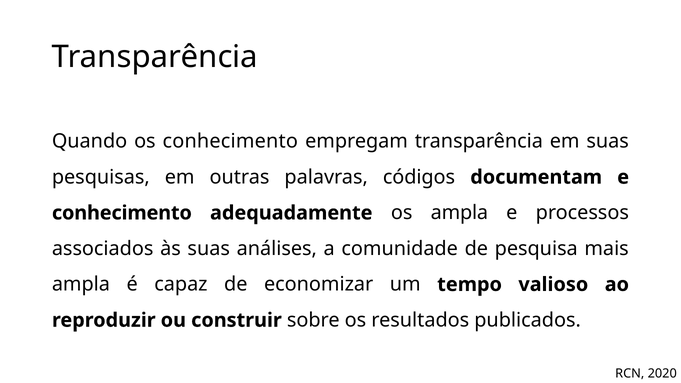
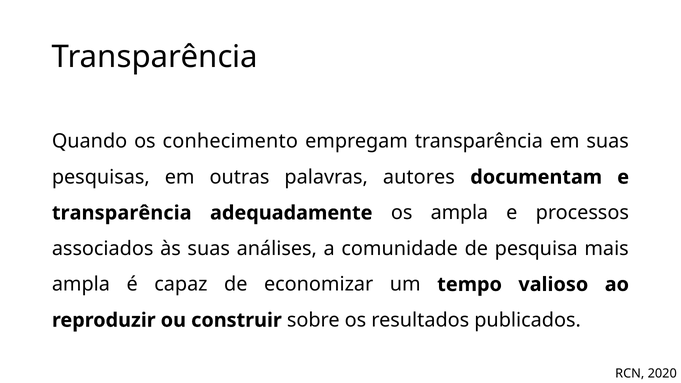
códigos: códigos -> autores (419, 177)
conhecimento: conhecimento -> transparência (122, 213)
